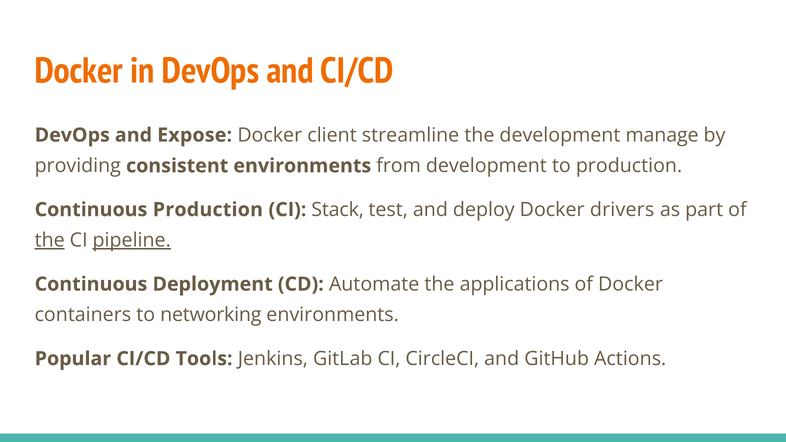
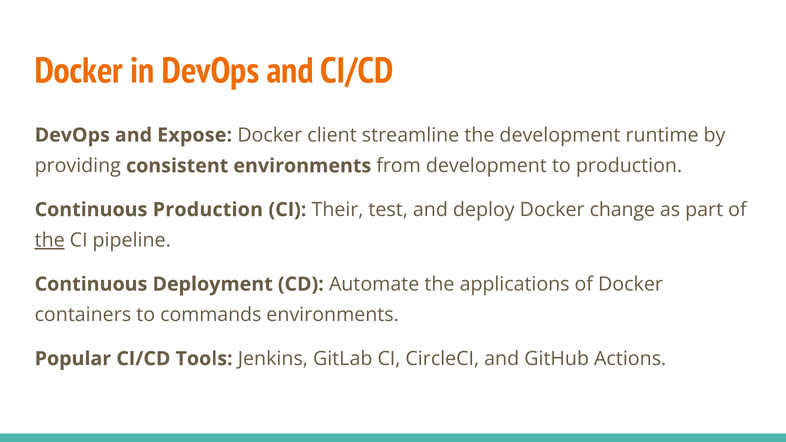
manage: manage -> runtime (662, 135)
Stack: Stack -> Their (337, 210)
drivers: drivers -> change (622, 210)
pipeline underline: present -> none (132, 240)
networking: networking -> commands (211, 315)
